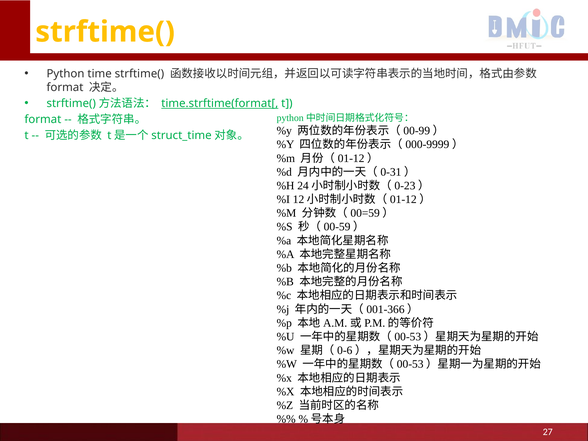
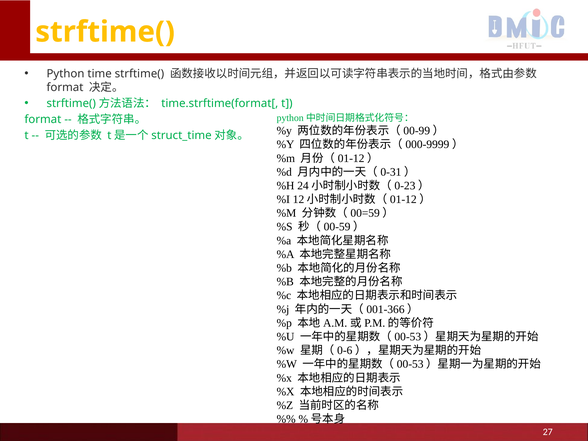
time.strftime(format[ underline: present -> none (220, 103)
